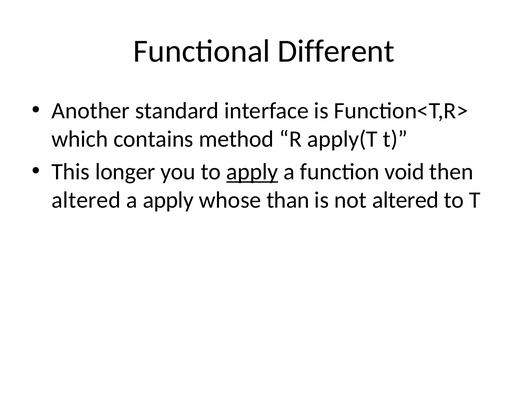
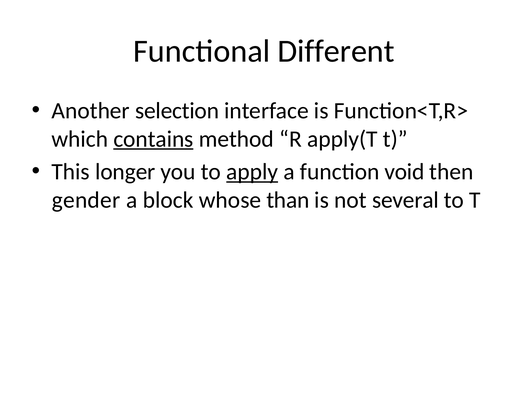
standard: standard -> selection (177, 111)
contains underline: none -> present (154, 139)
altered: altered -> gender (86, 200)
a apply: apply -> block (168, 200)
not altered: altered -> several (405, 200)
